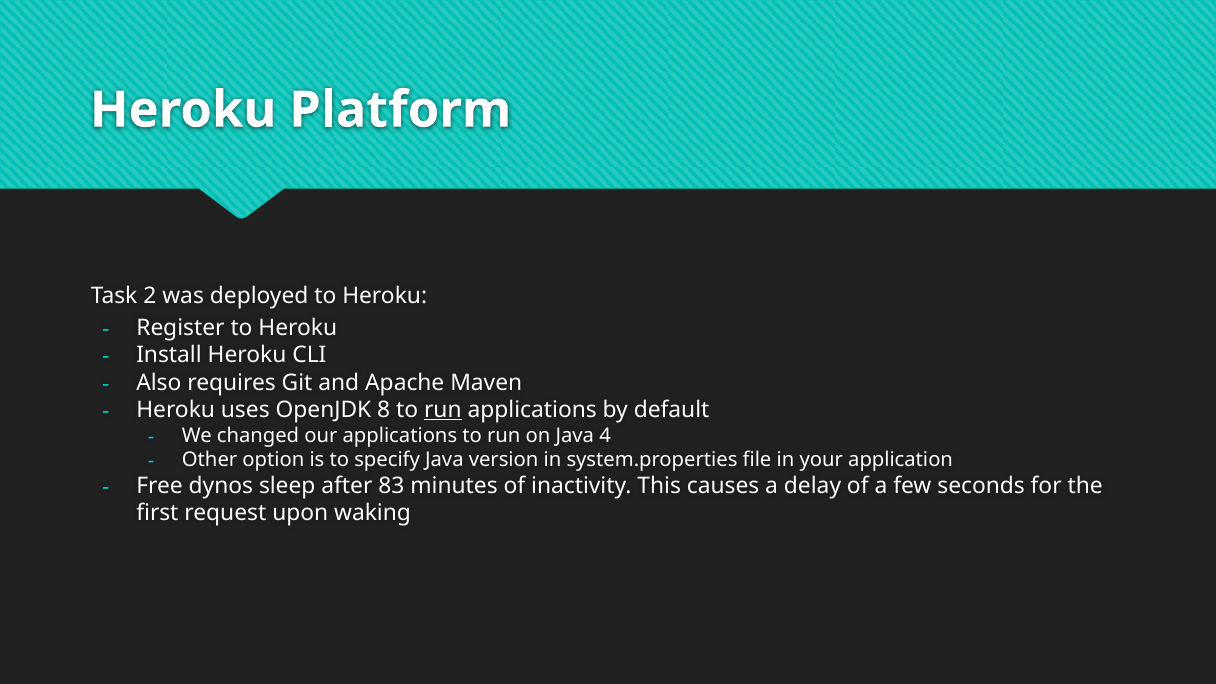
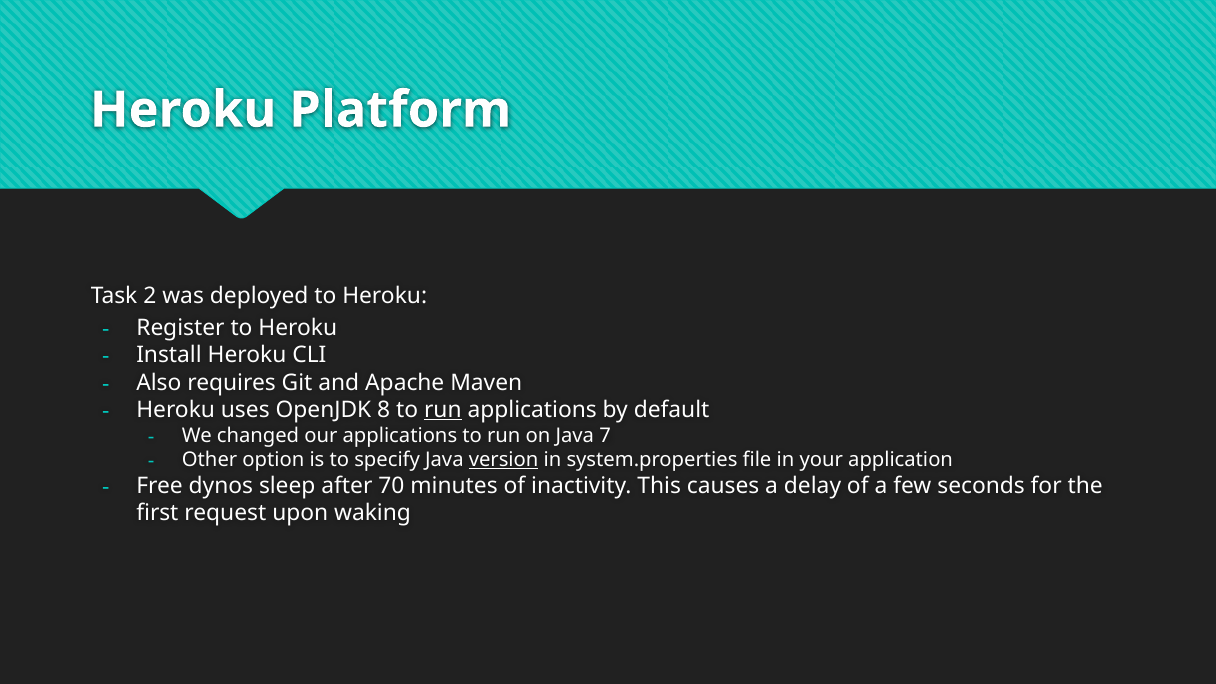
4: 4 -> 7 (605, 436)
version underline: none -> present (504, 460)
83: 83 -> 70 (391, 486)
